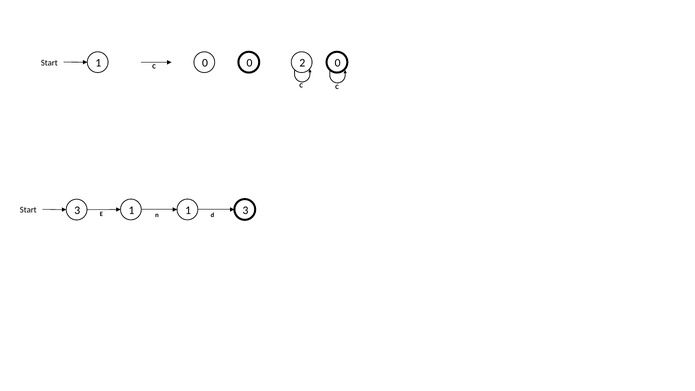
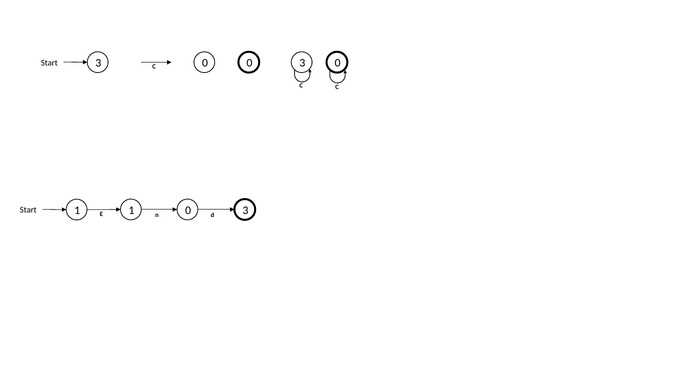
Start 1: 1 -> 3 (98, 63)
0 2: 2 -> 3 (302, 63)
Start 3: 3 -> 1 (77, 210)
n 1: 1 -> 0 (188, 210)
